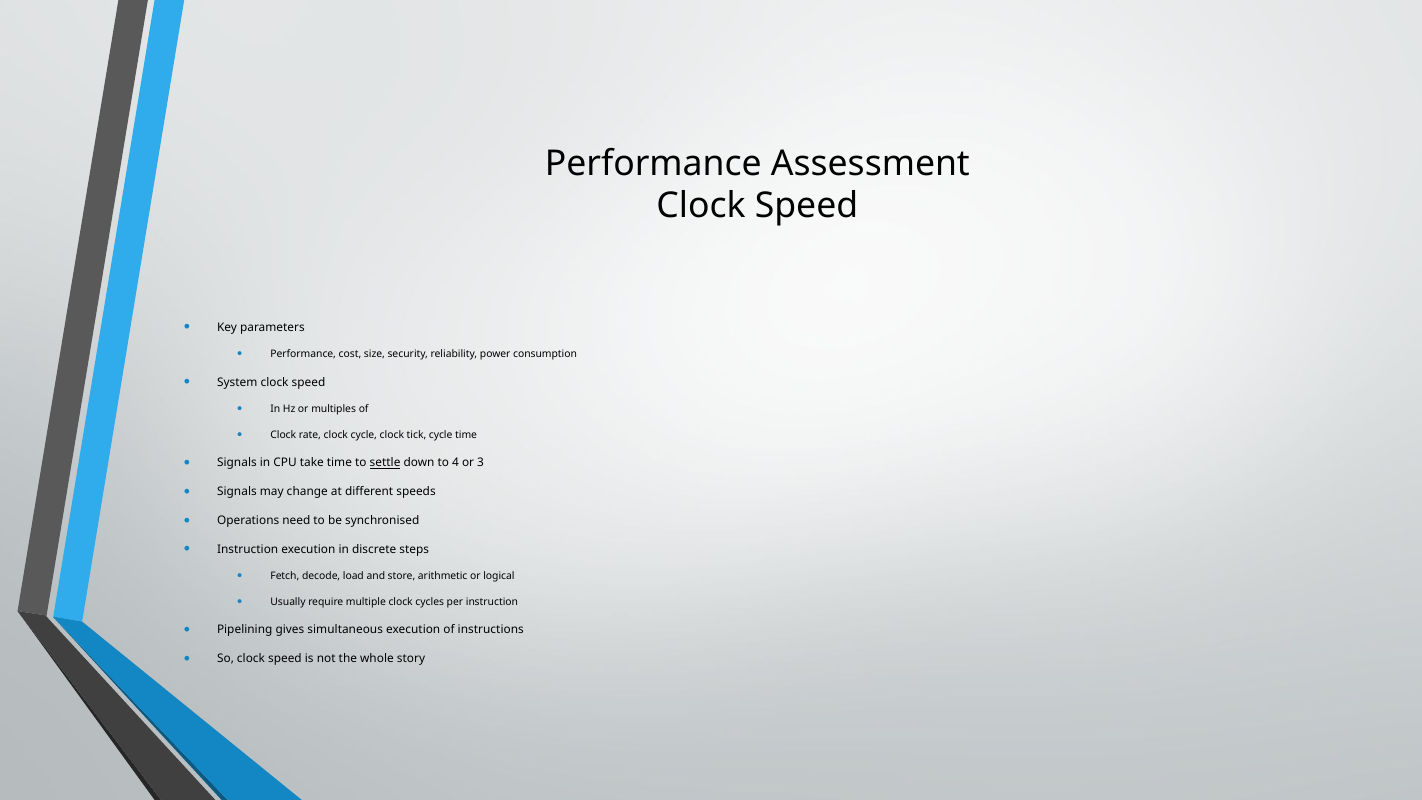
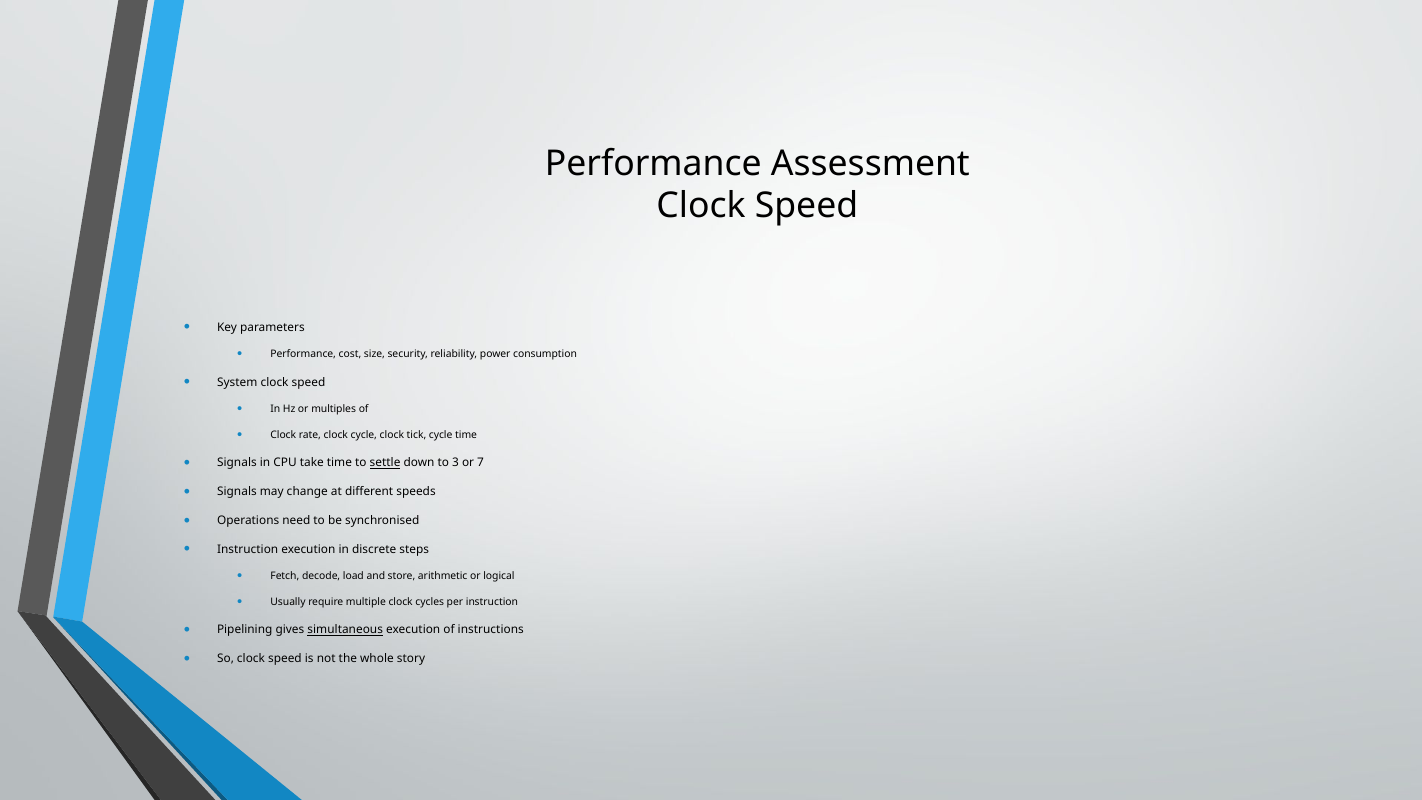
4: 4 -> 3 (456, 463)
3: 3 -> 7 (481, 463)
simultaneous underline: none -> present (345, 630)
